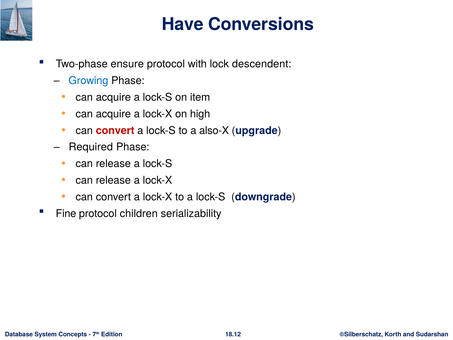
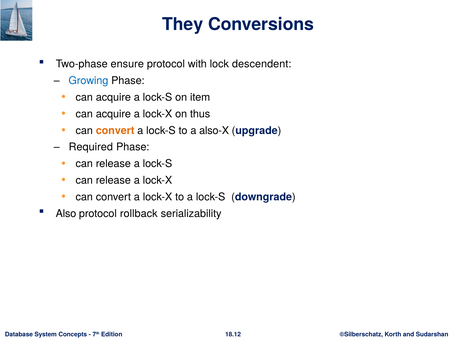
Have: Have -> They (183, 24)
high: high -> thus (200, 114)
convert colour: red -> orange (115, 130)
Fine: Fine -> Also (66, 213)
children: children -> rollback (139, 213)
